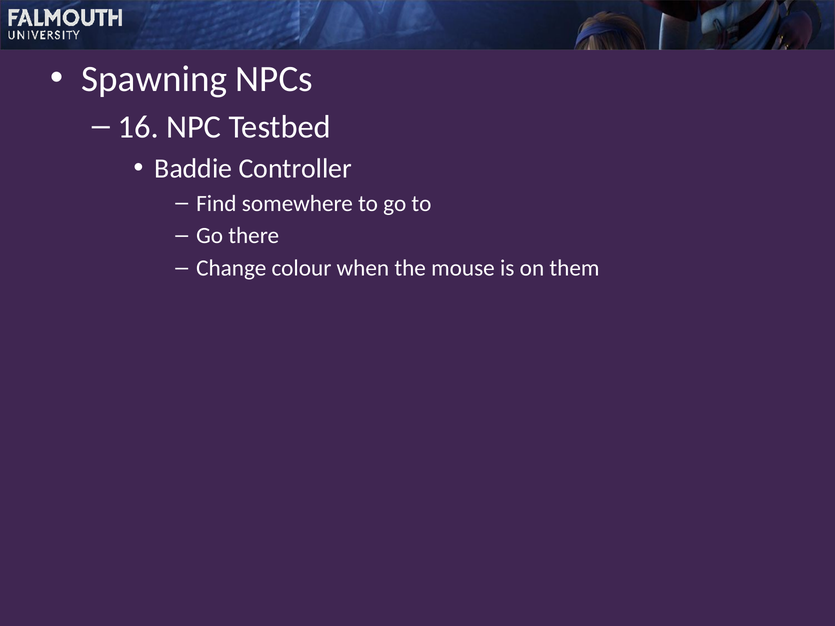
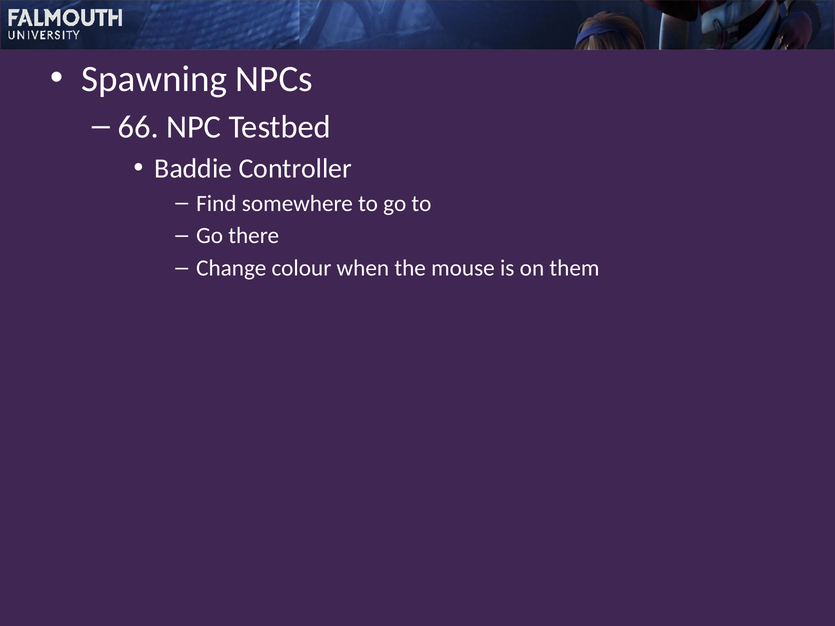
16: 16 -> 66 (138, 127)
